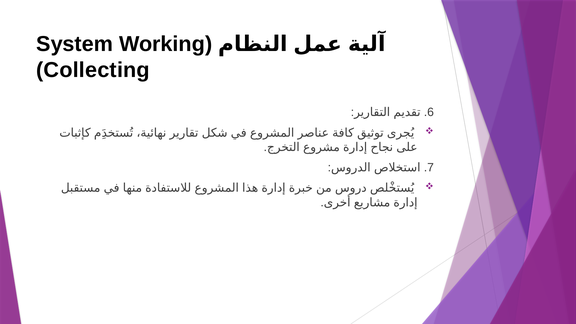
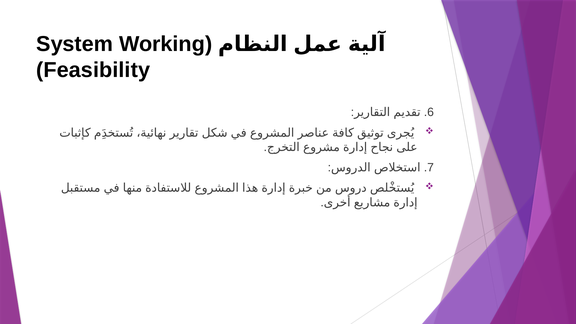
Collecting: Collecting -> Feasibility (97, 70)
